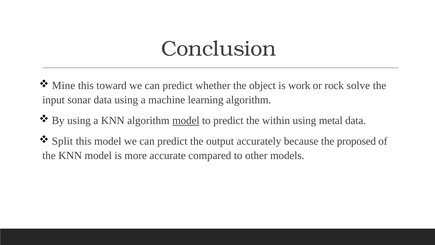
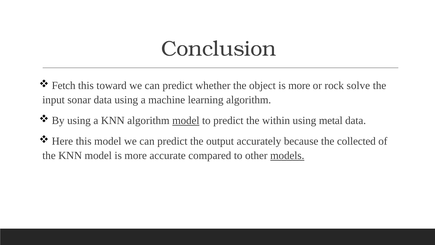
Mine: Mine -> Fetch (64, 85)
object is work: work -> more (299, 85)
Split: Split -> Here (62, 141)
proposed: proposed -> collected (356, 141)
models underline: none -> present (287, 156)
